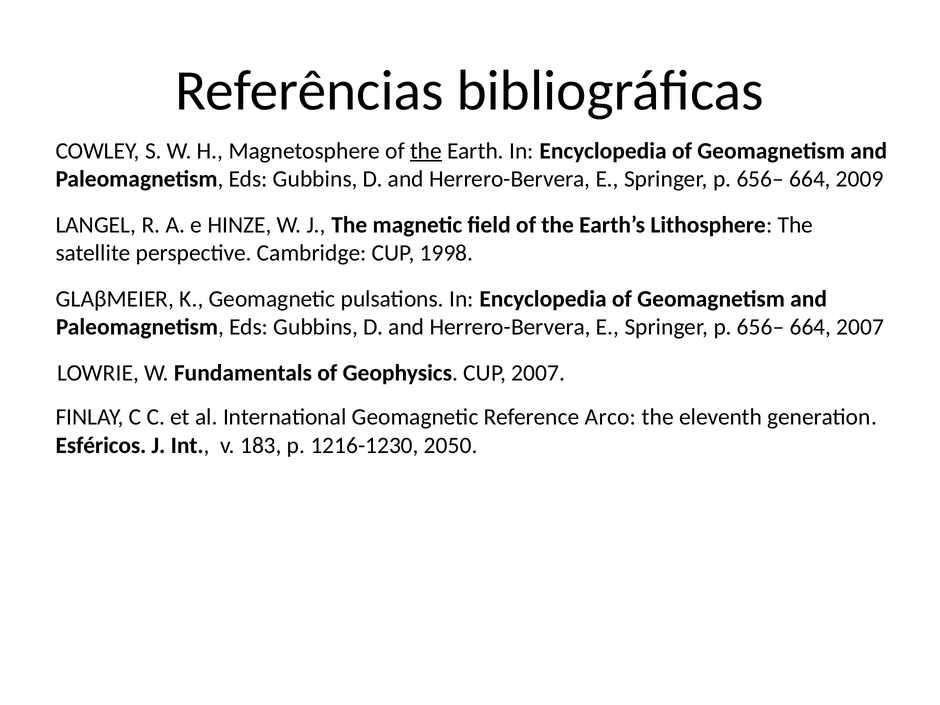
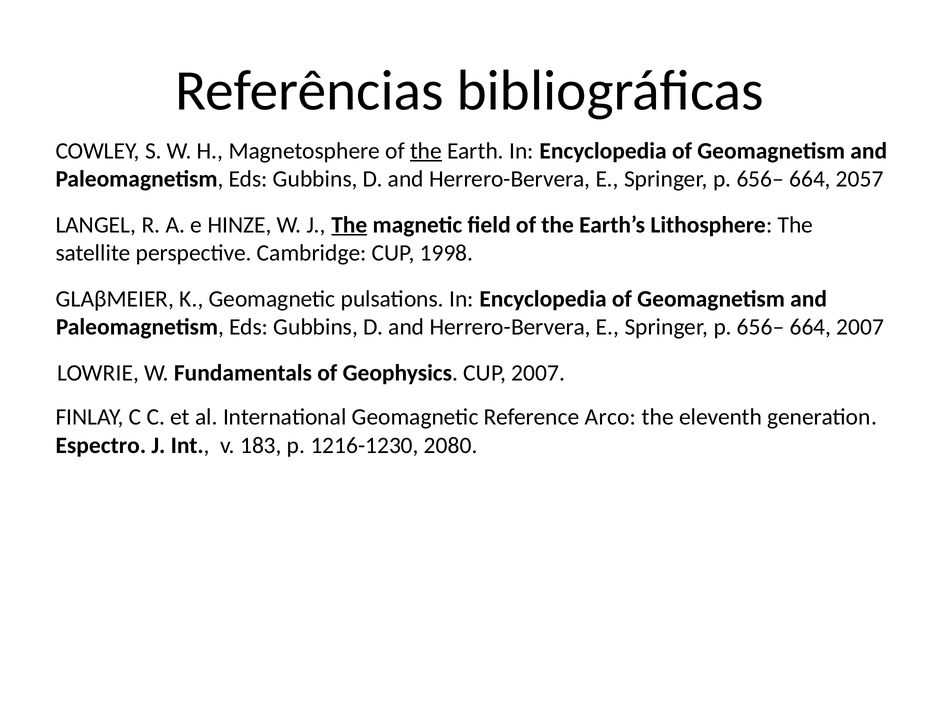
2009: 2009 -> 2057 (860, 179)
The underline: none -> present (349, 225)
Esféricos: Esféricos -> Espectro (101, 445)
2050: 2050 -> 2080 (451, 445)
